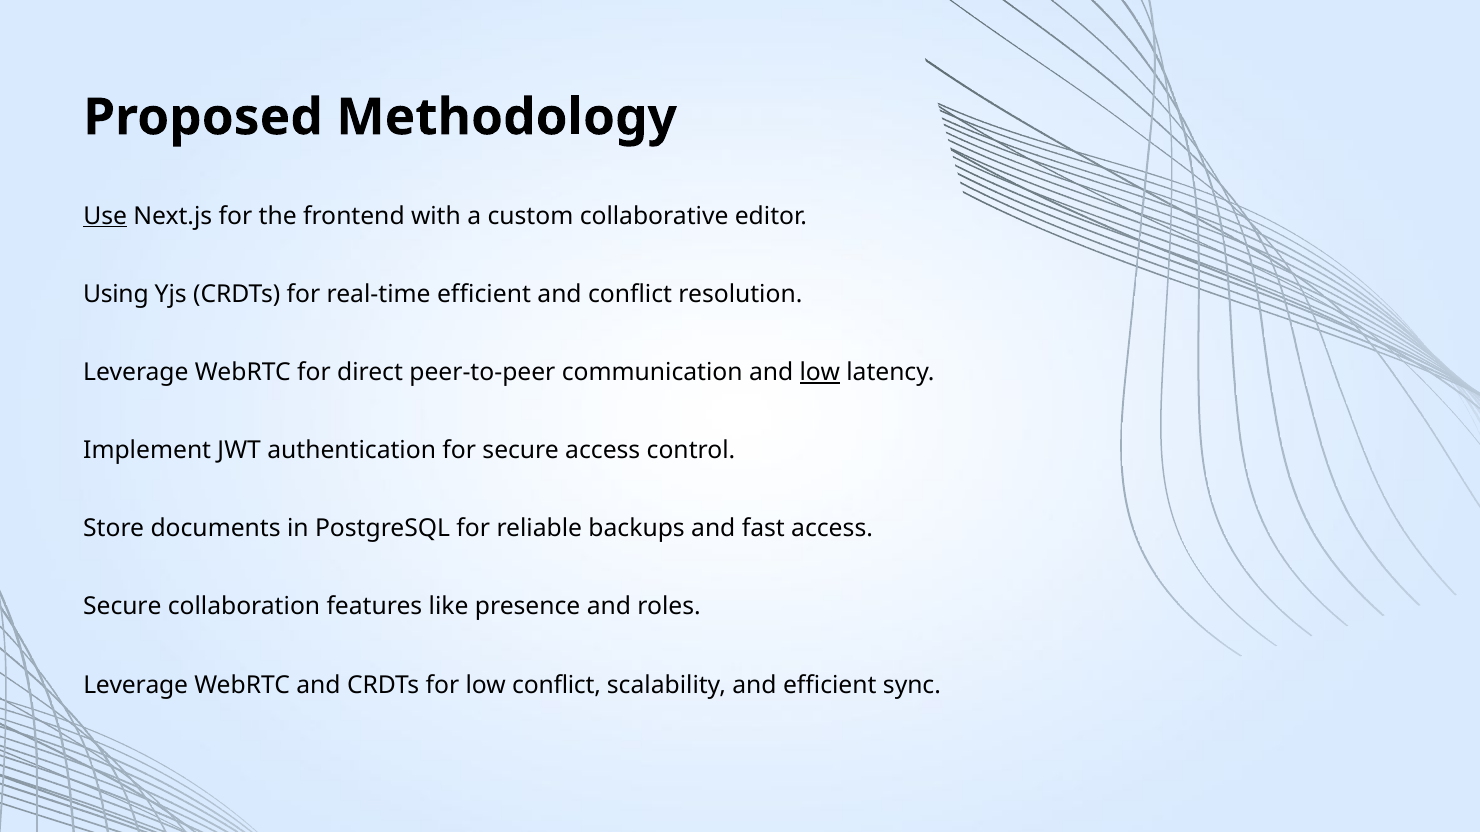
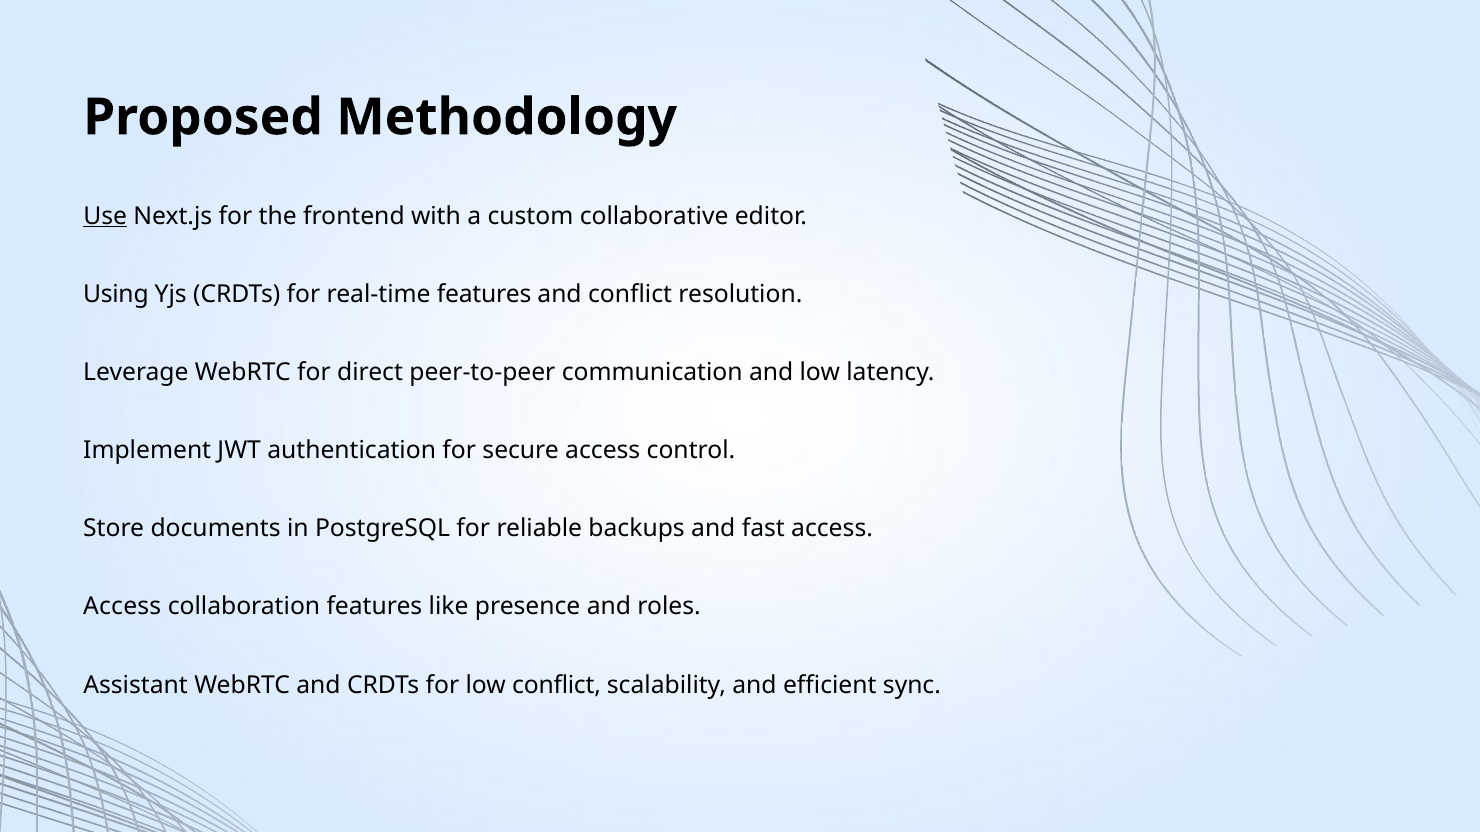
real-time efficient: efficient -> features (484, 294)
low underline: present -> none (820, 373)
Secure: Secure -> Access (122, 607)
Leverage: Leverage -> Assistant (136, 685)
